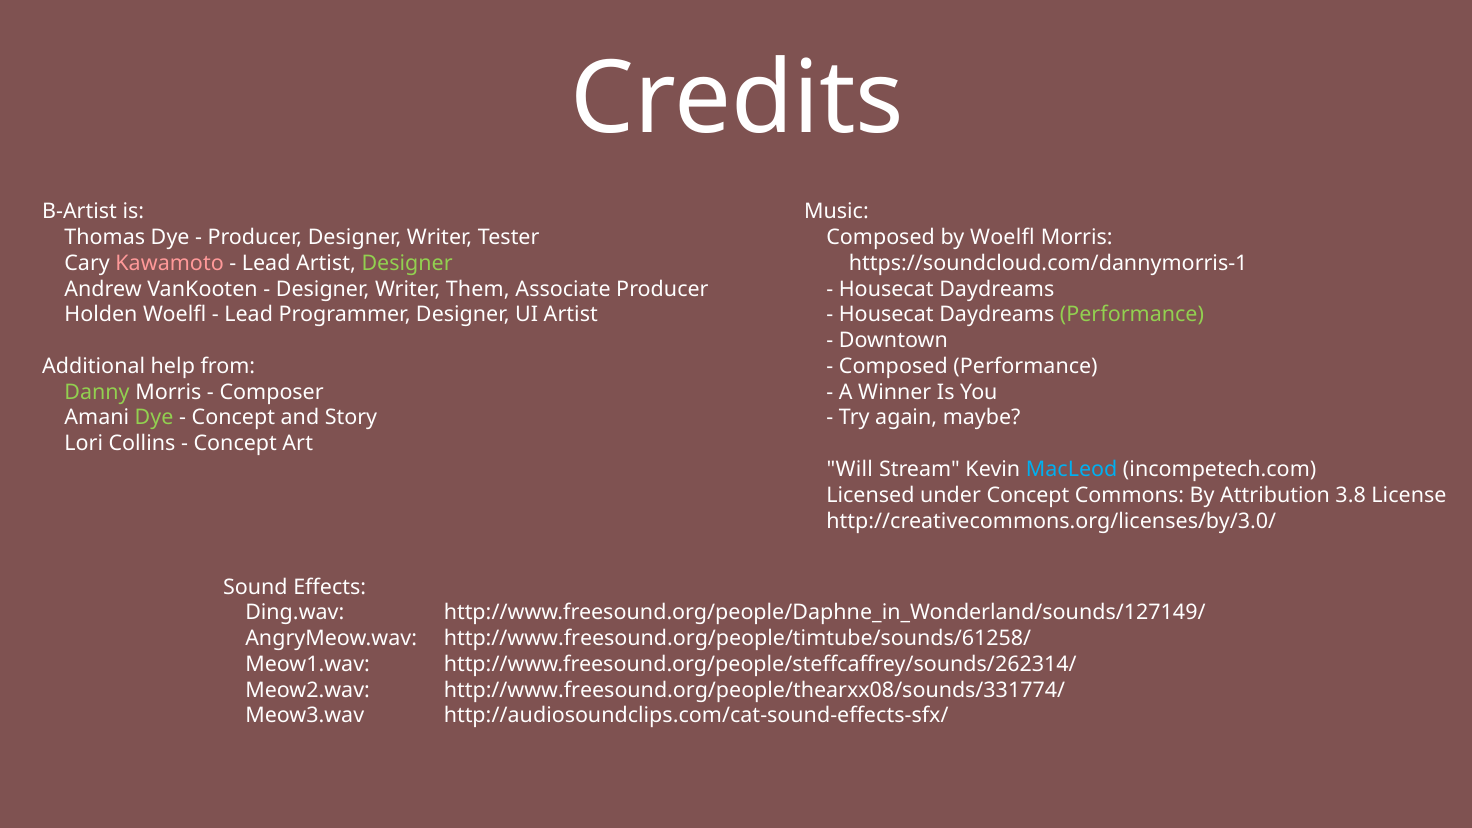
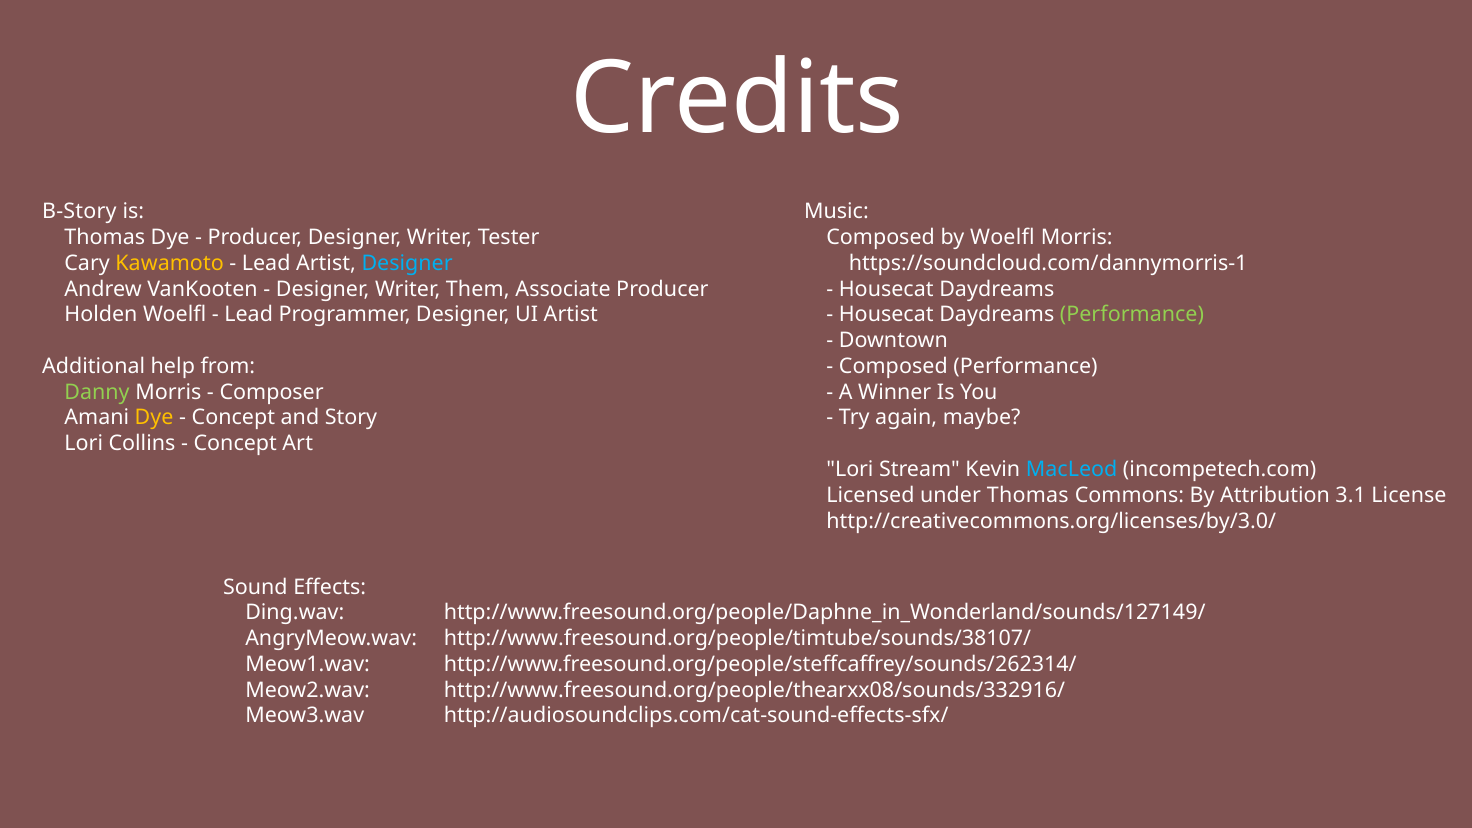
B-Artist: B-Artist -> B-Story (79, 212)
Kawamoto colour: pink -> yellow (170, 263)
Designer colour: light green -> light blue (407, 263)
Dye colour: light green -> yellow (154, 418)
Will: Will -> Lori (850, 469)
under Concept: Concept -> Thomas (1028, 495)
3.8: 3.8 -> 3.1 (1351, 495)
http://www.freesound.org/people/timtube/sounds/61258/: http://www.freesound.org/people/timtube/sounds/61258/ -> http://www.freesound.org/people/timtube/sounds/38107/ (737, 638)
http://www.freesound.org/people/thearxx08/sounds/331774/: http://www.freesound.org/people/thearxx08/sounds/331774/ -> http://www.freesound.org/people/thearxx08/sounds/332916/ (754, 690)
